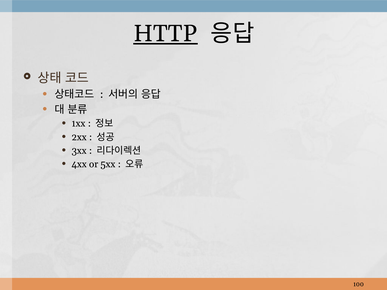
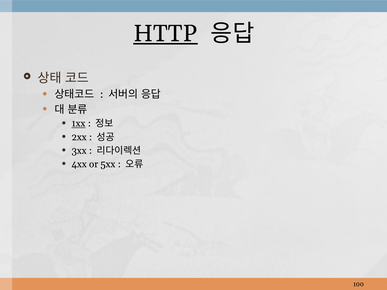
1xx underline: none -> present (78, 124)
